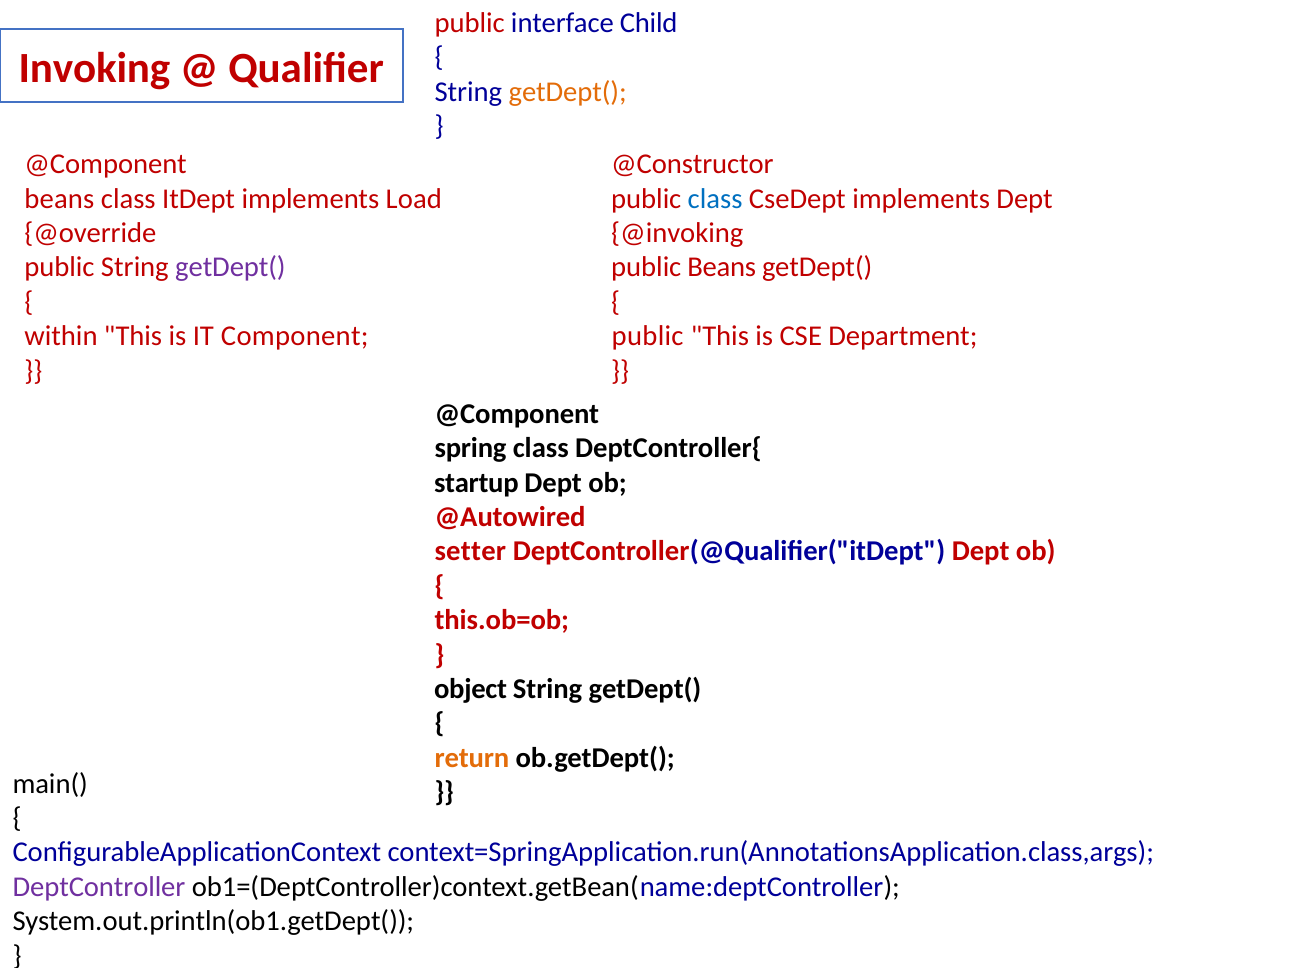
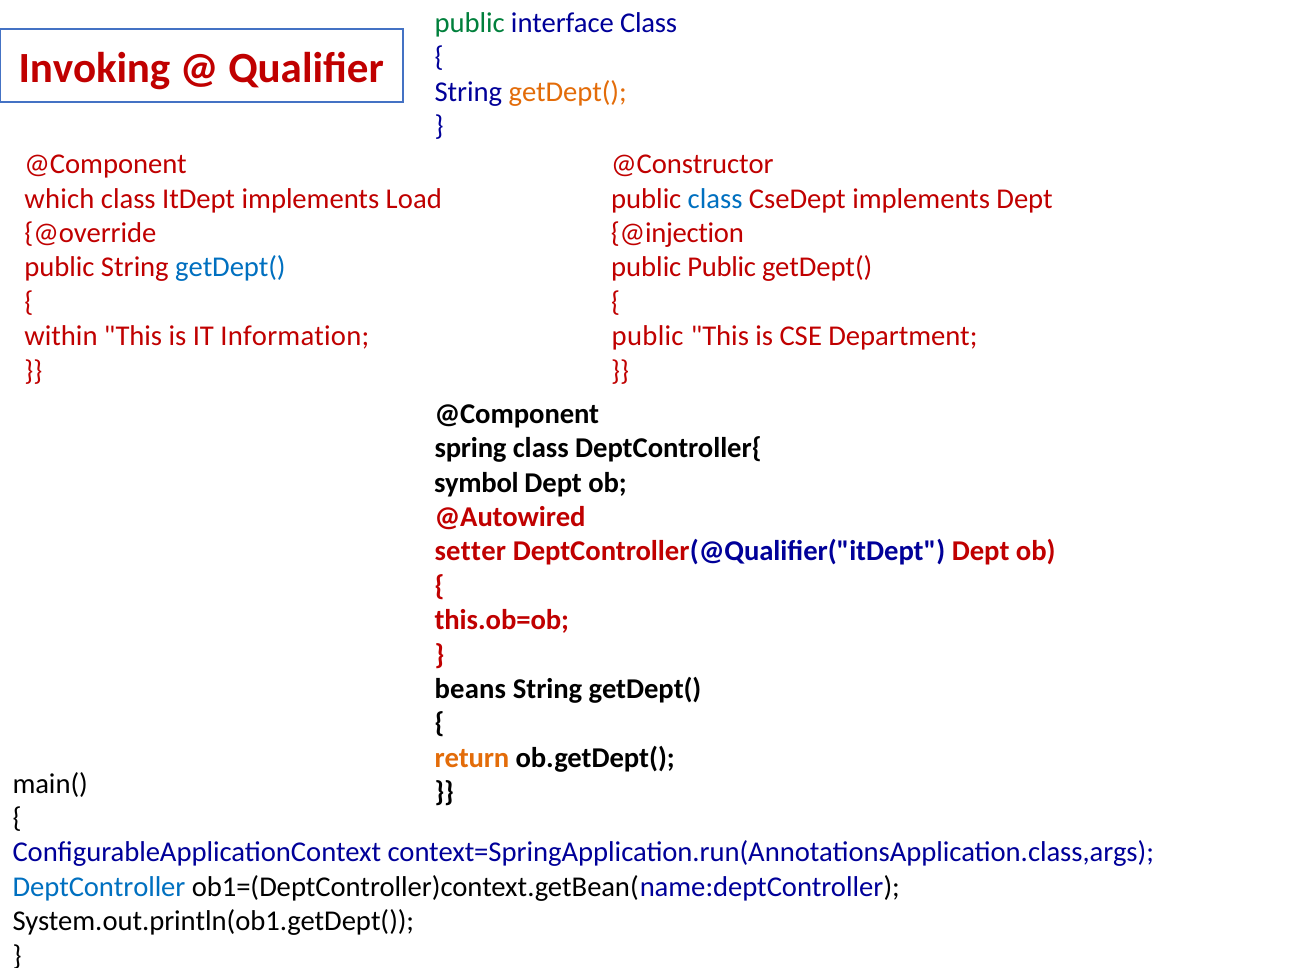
public colour: red -> green (470, 23)
interface Child: Child -> Class (649, 23)
beans: beans -> which (59, 199)
@invoking: @invoking -> @injection (677, 233)
getDept( colour: purple -> blue (230, 267)
public Beans: Beans -> Public (722, 267)
Component: Component -> Information (295, 336)
startup: startup -> symbol (476, 483)
object: object -> beans (470, 689)
DeptController colour: purple -> blue (99, 887)
